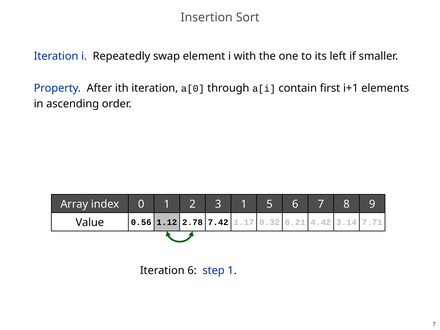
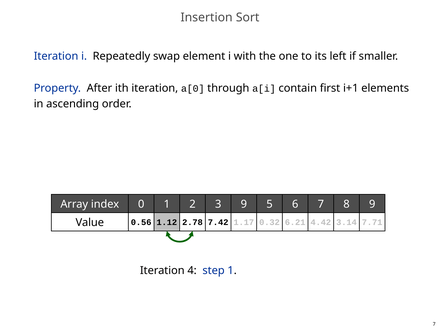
3 1: 1 -> 9 (244, 204)
Iteration 6: 6 -> 4 (192, 271)
